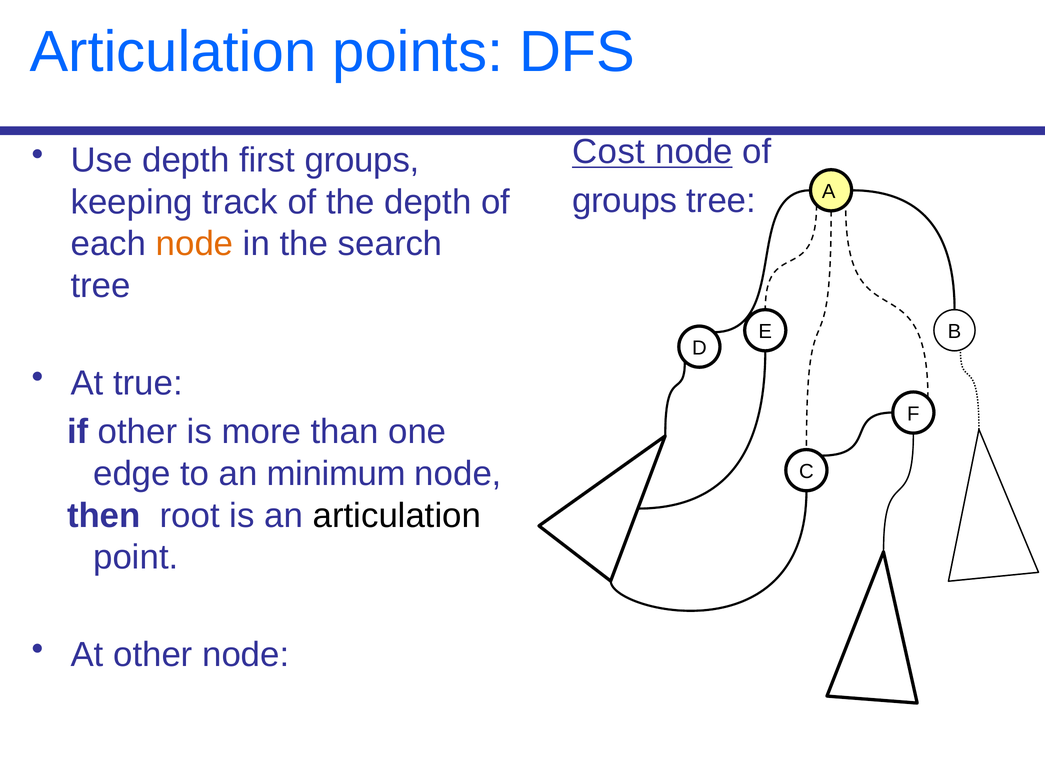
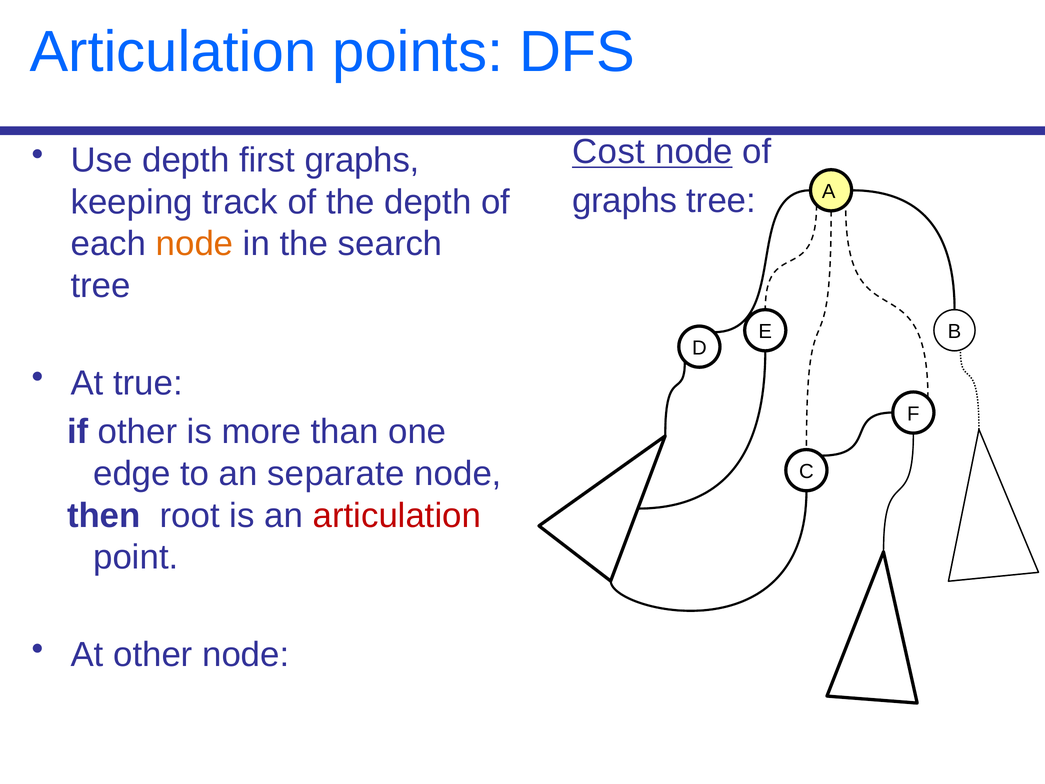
first groups: groups -> graphs (362, 160)
groups: groups -> graphs (625, 201)
minimum: minimum -> separate (336, 474)
articulation colour: black -> red (397, 515)
